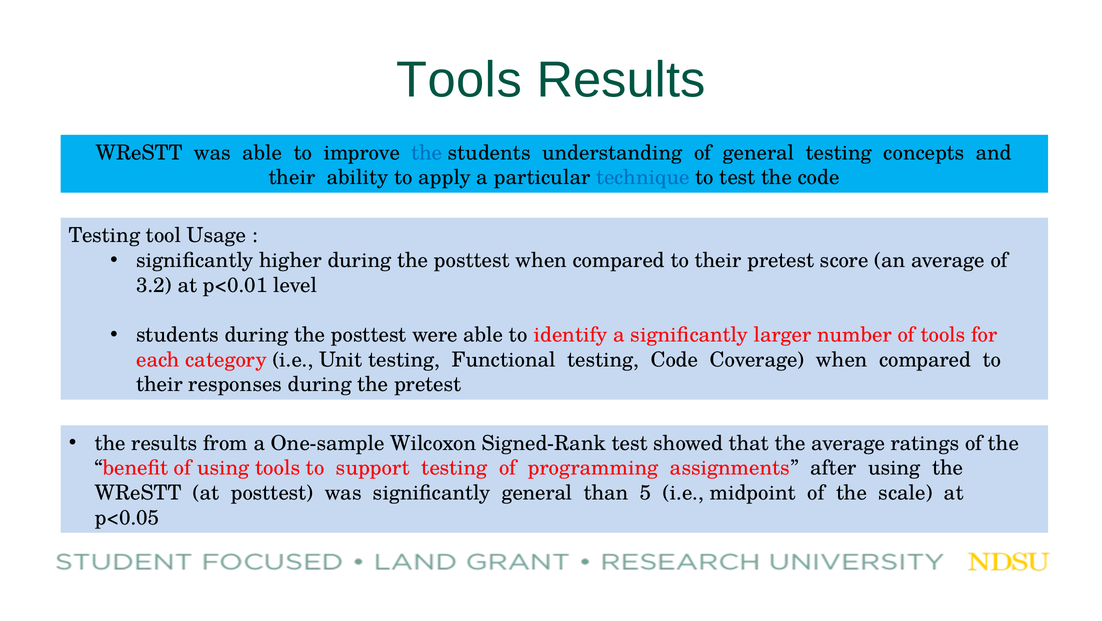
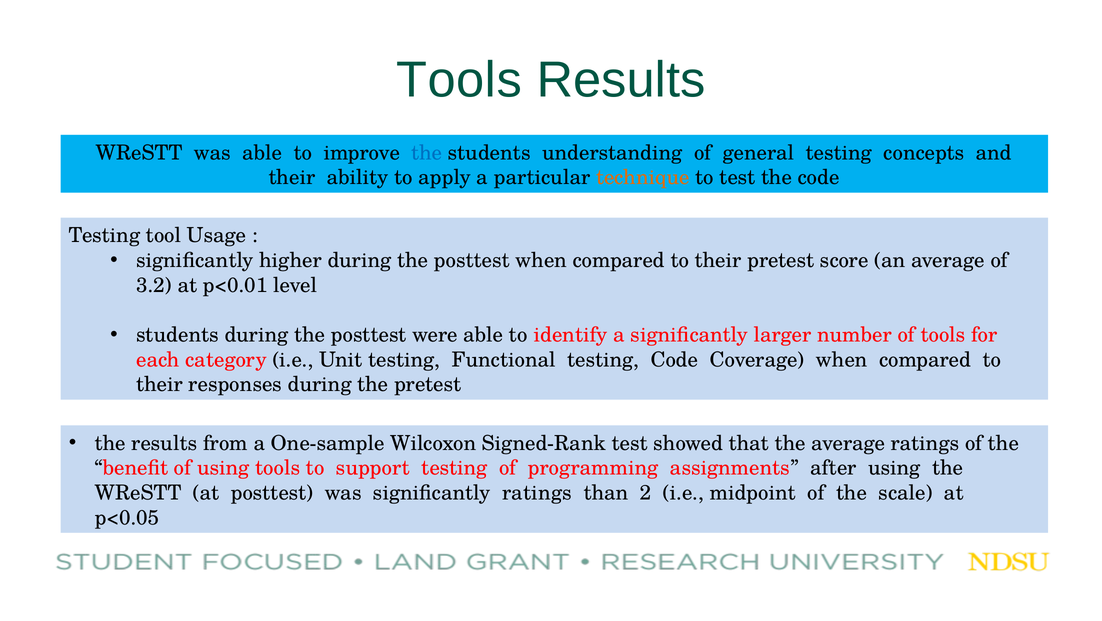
technique colour: blue -> orange (643, 178)
significantly general: general -> ratings (537, 493)
5: 5 -> 2 (646, 493)
